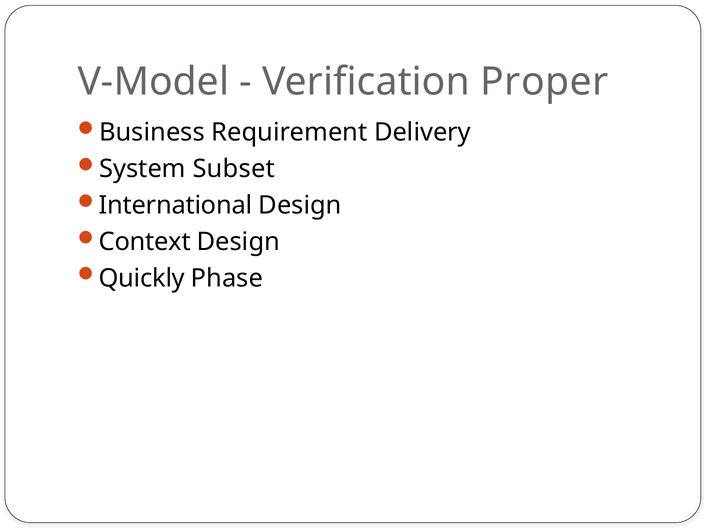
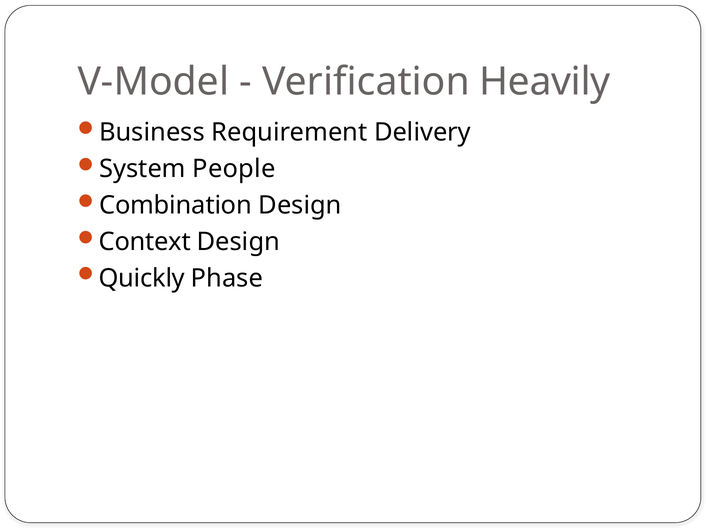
Proper: Proper -> Heavily (545, 82)
Subset: Subset -> People (234, 169)
International: International -> Combination (176, 205)
